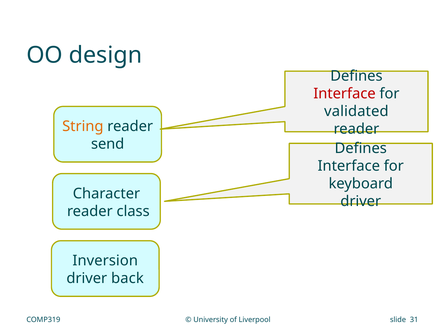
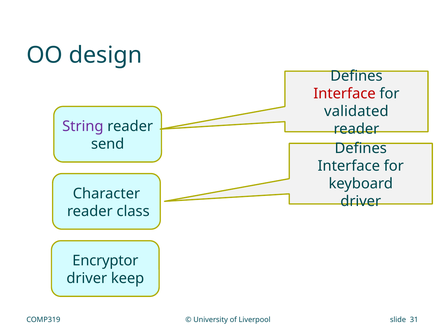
String colour: orange -> purple (83, 126)
Inversion: Inversion -> Encryptor (105, 261)
back: back -> keep (128, 278)
